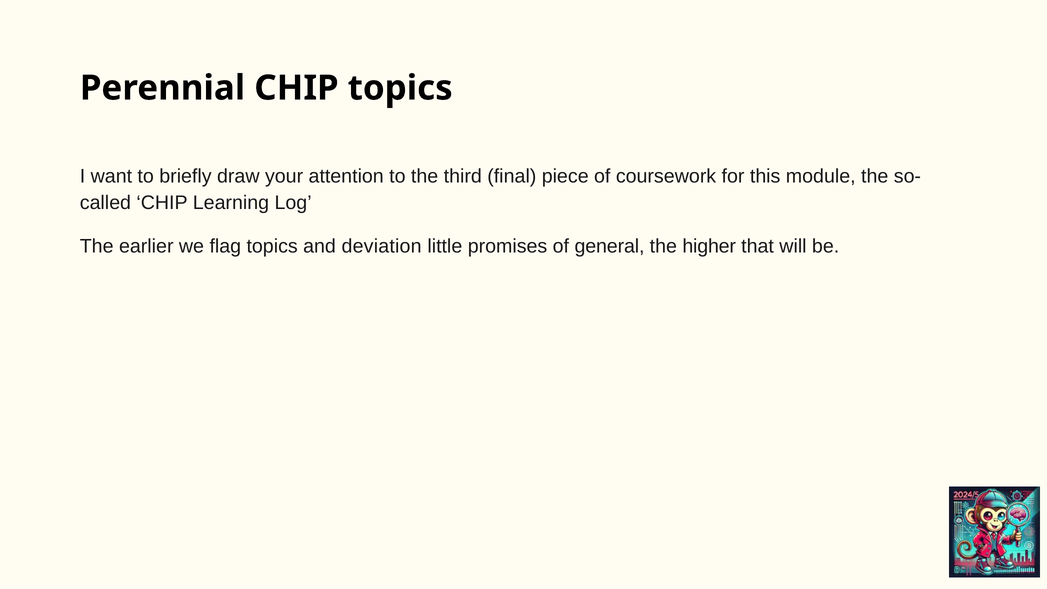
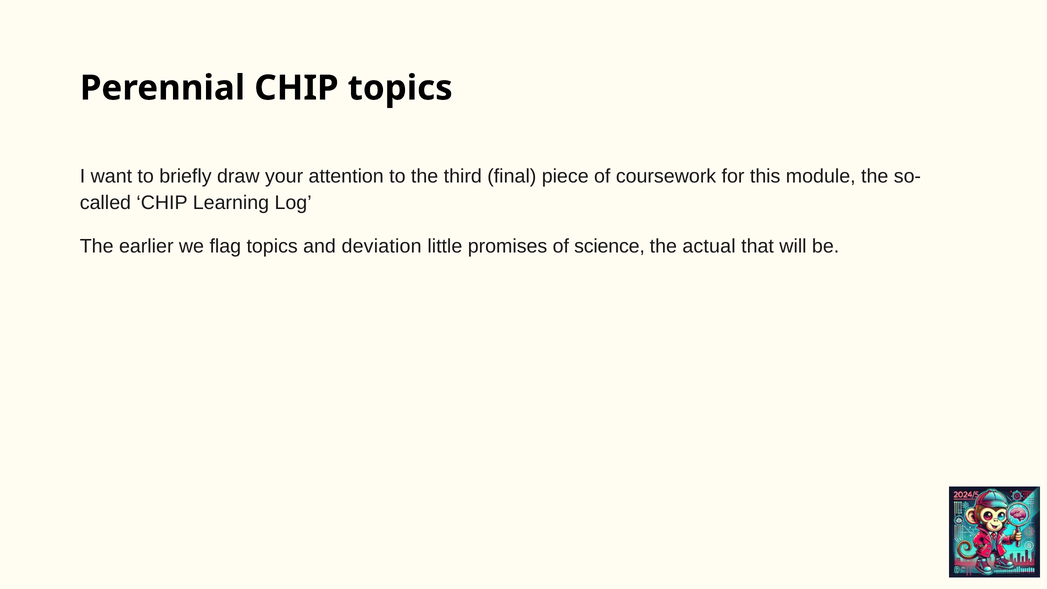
general: general -> science (610, 246)
higher: higher -> actual (709, 246)
